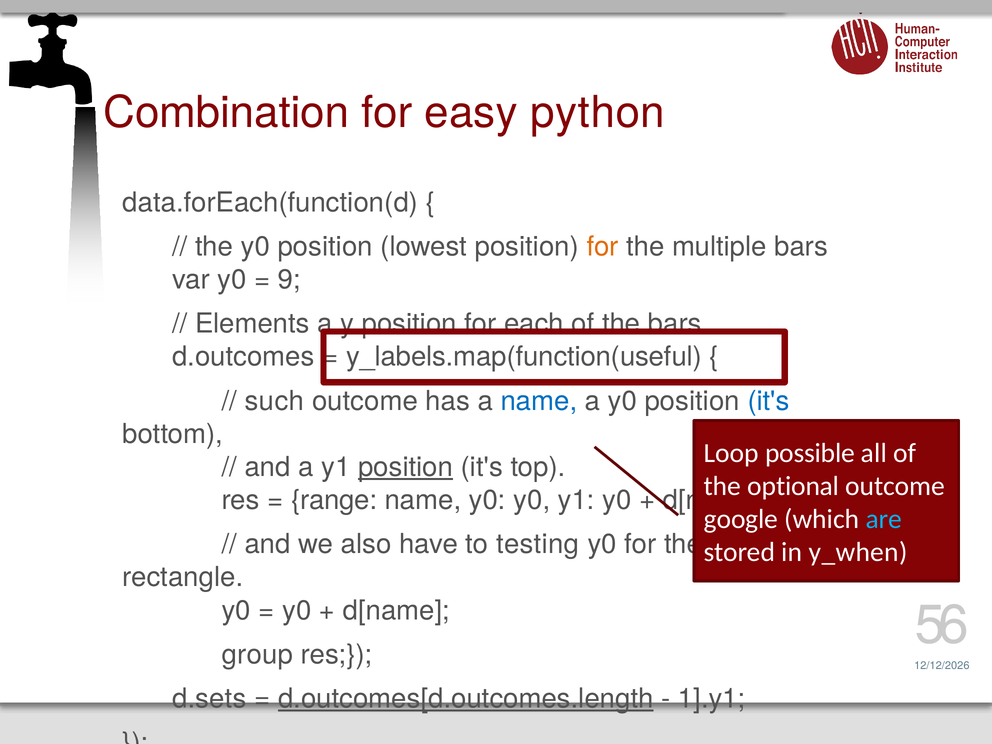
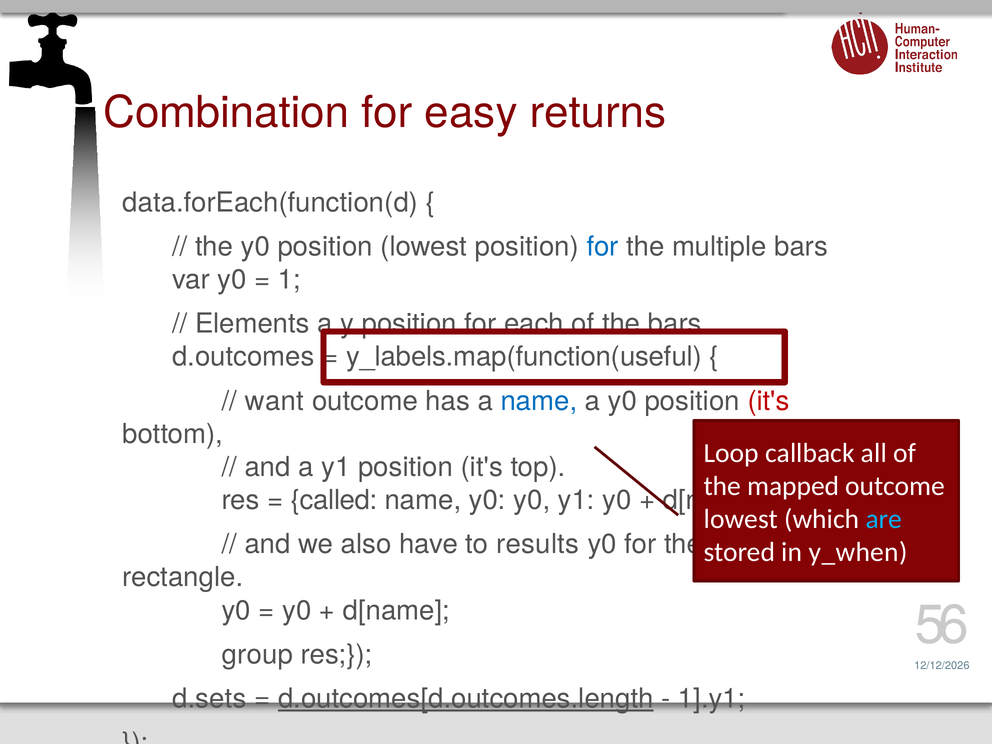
python: python -> returns (598, 113)
for colour: orange -> blue (603, 247)
9: 9 -> 1 (289, 280)
such: such -> want (274, 401)
it's colour: blue -> red (769, 401)
possible: possible -> callback (810, 453)
position underline: present -> none (406, 467)
optional: optional -> mapped (793, 486)
range: range -> called (334, 500)
google: google -> lowest (741, 519)
testing: testing -> results (538, 544)
